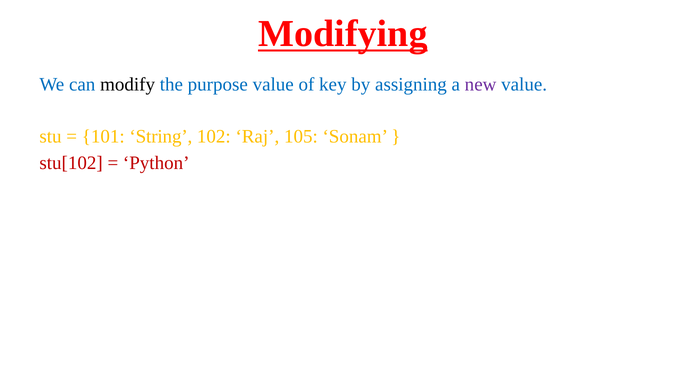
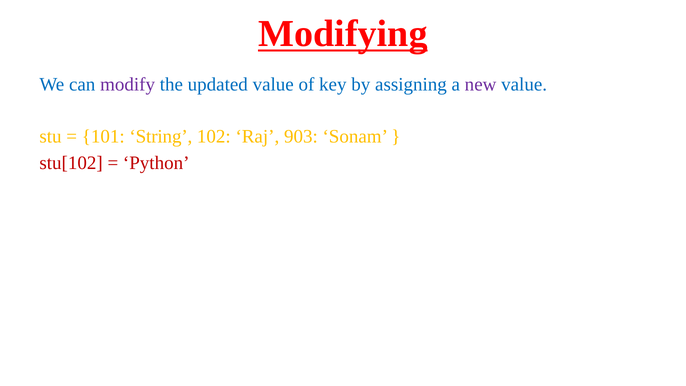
modify colour: black -> purple (128, 84)
purpose: purpose -> updated (218, 84)
105: 105 -> 903 (301, 137)
